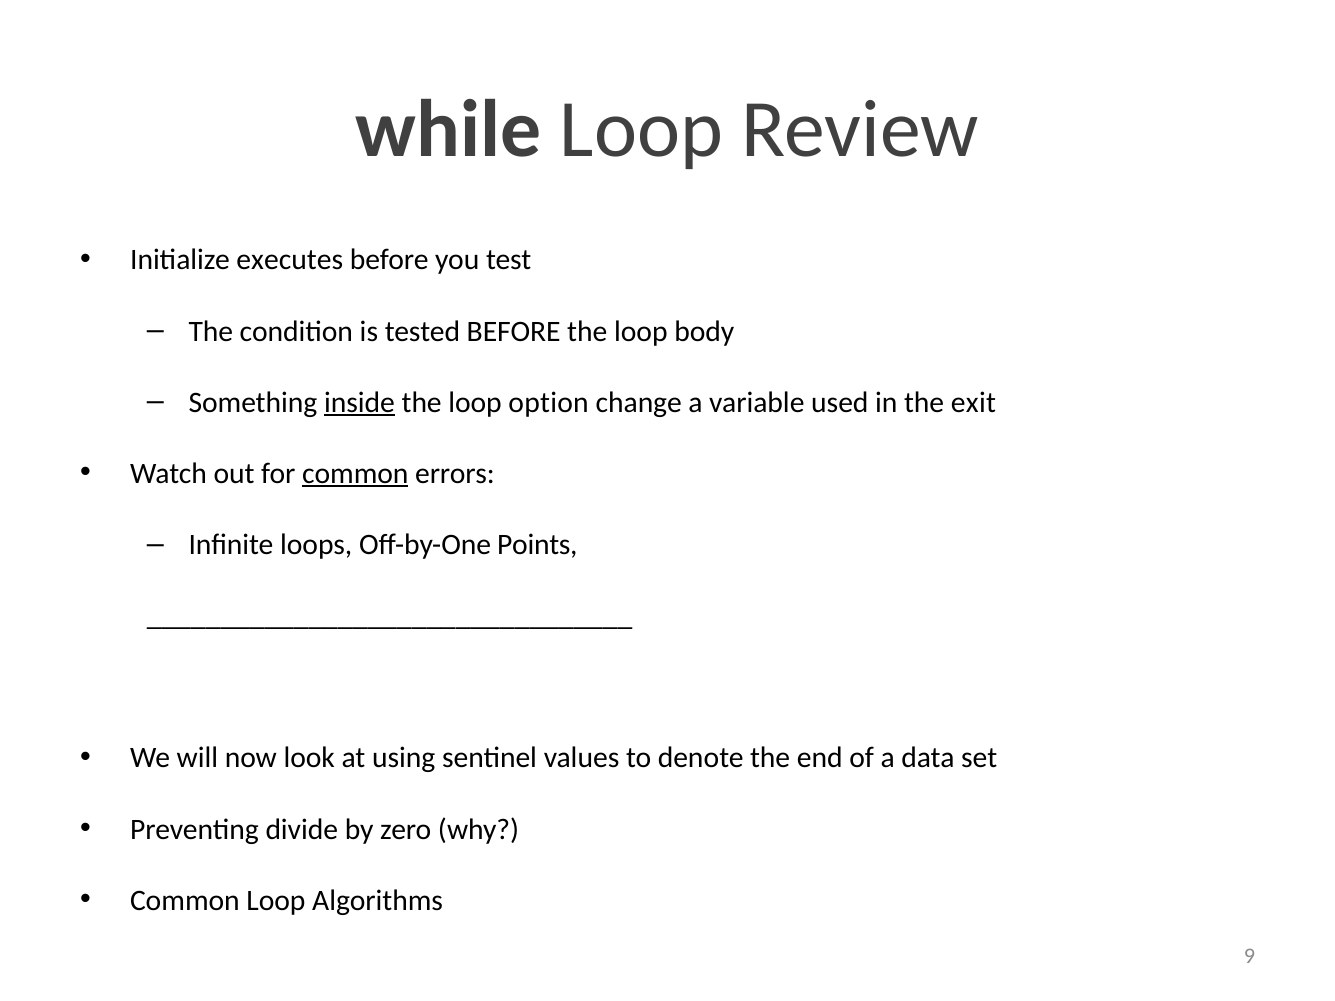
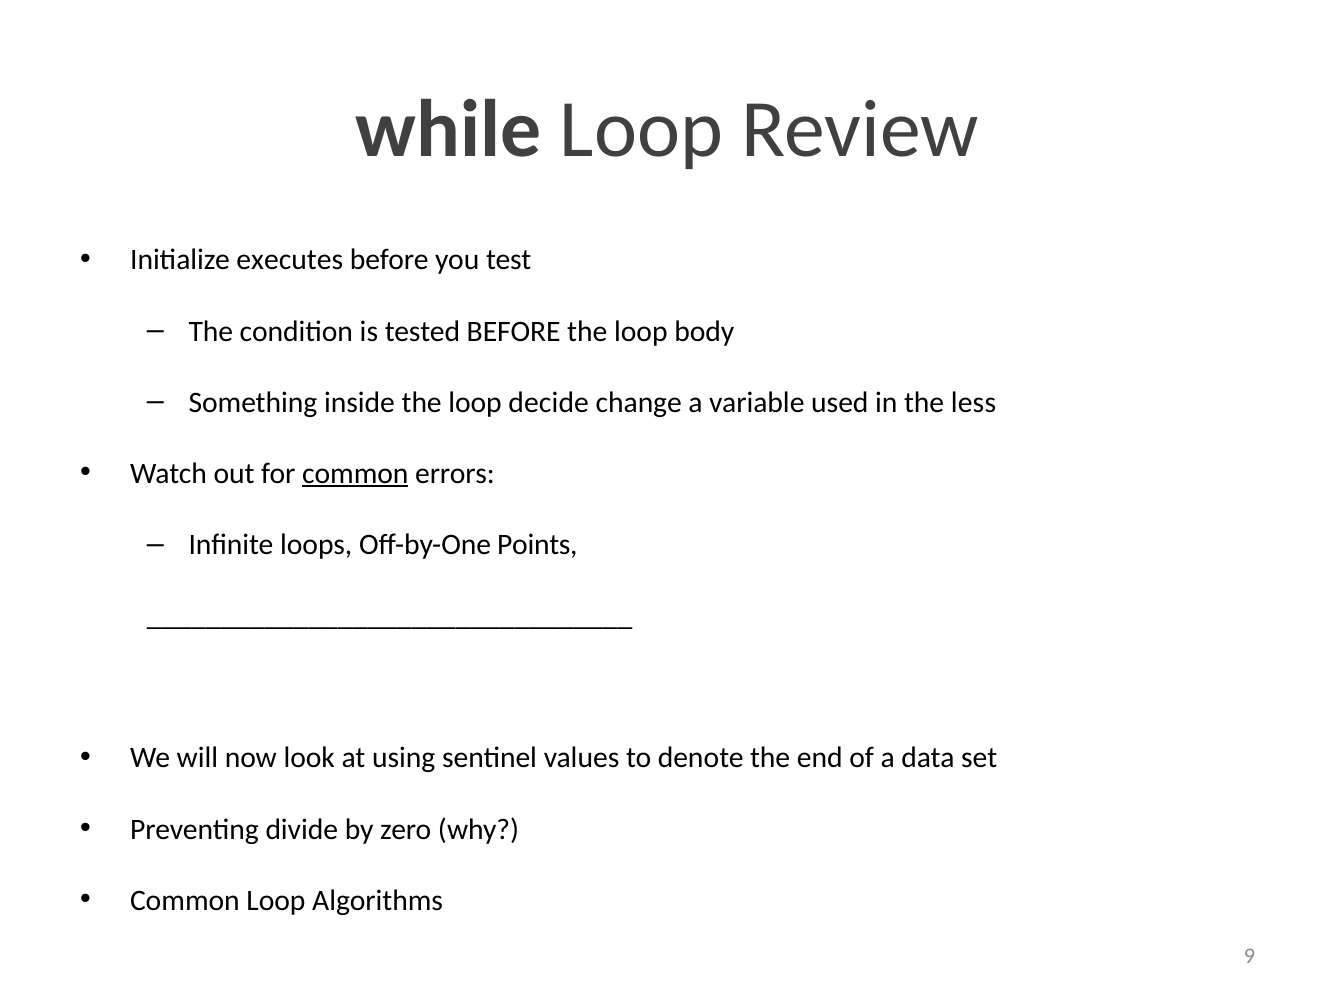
inside underline: present -> none (360, 402)
option: option -> decide (549, 402)
exit: exit -> less (973, 402)
